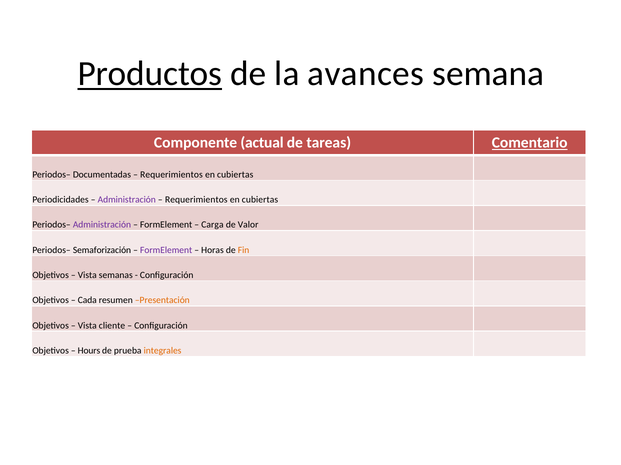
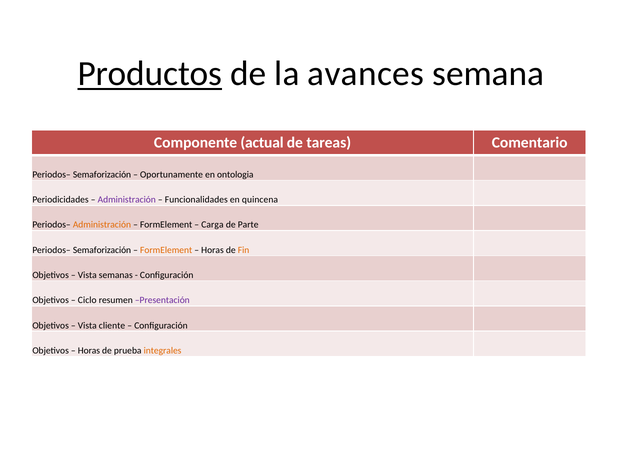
Comentario underline: present -> none (530, 143)
Documentadas: Documentadas -> Semaforización (102, 175)
Requerimientos: Requerimientos -> Oportunamente (172, 175)
cubiertas: cubiertas -> ontologia (235, 175)
Requerimientos: Requerimientos -> Funcionalidades (196, 200)
cubiertas: cubiertas -> quincena (260, 200)
Administración colour: purple -> orange (102, 225)
Valor: Valor -> Parte (248, 225)
FormElement colour: purple -> orange (166, 250)
Cada: Cada -> Ciclo (87, 301)
Presentación colour: orange -> purple (162, 301)
Hours: Hours -> Horas (89, 351)
